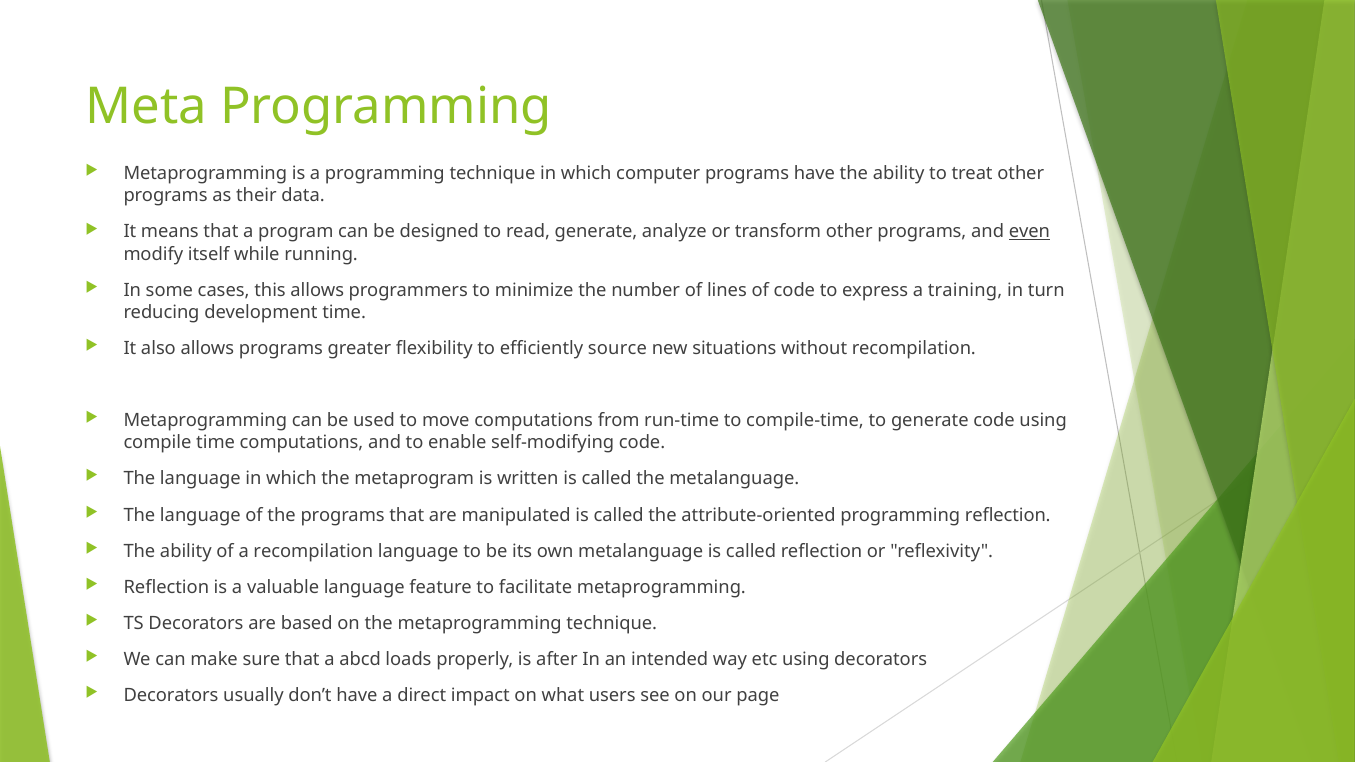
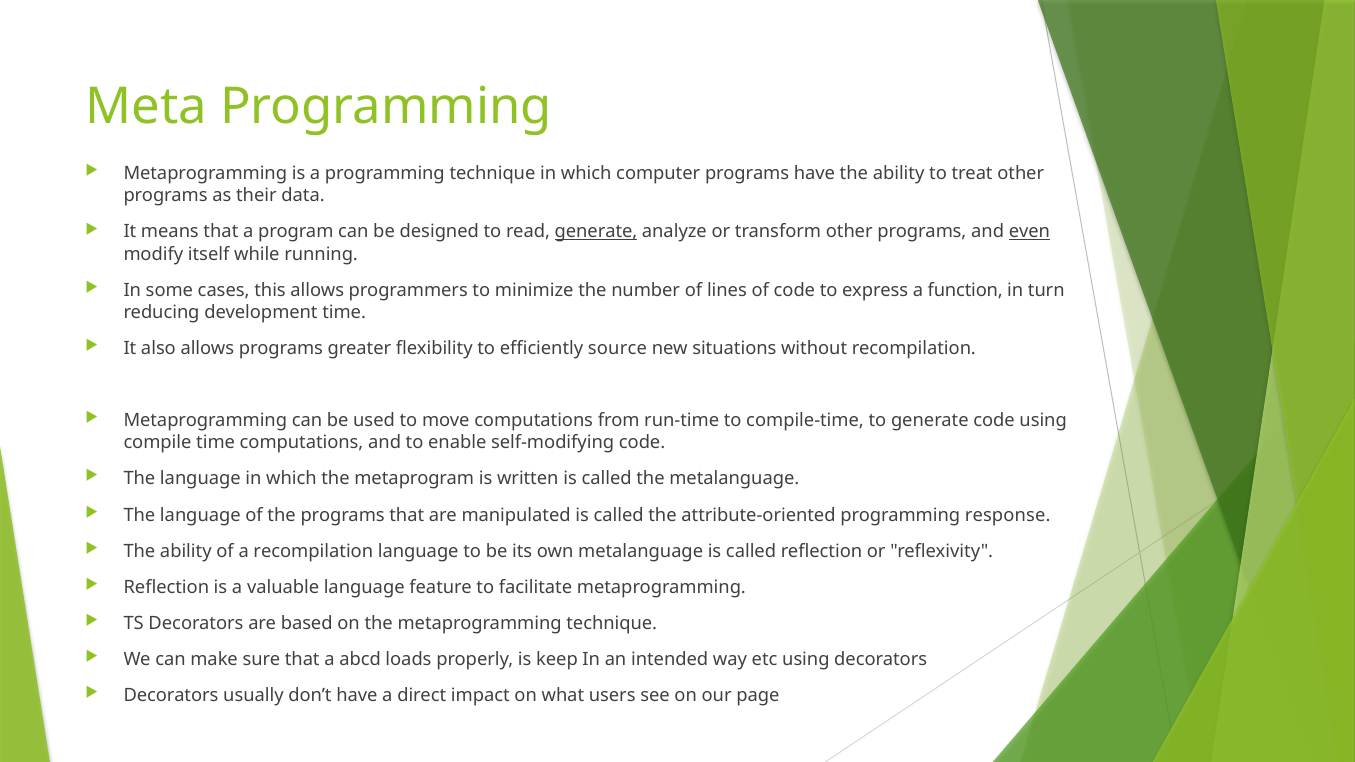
generate underline: none -> present (596, 232)
training: training -> function (965, 290)
programming reflection: reflection -> response (1008, 515)
after: after -> keep (557, 660)
